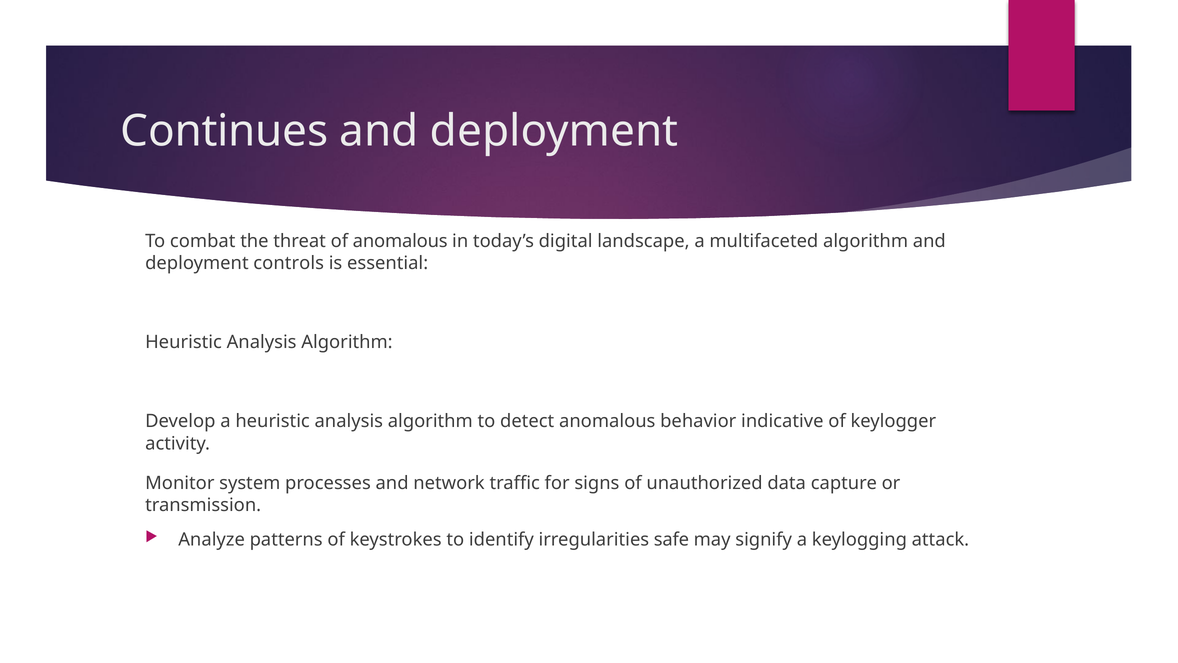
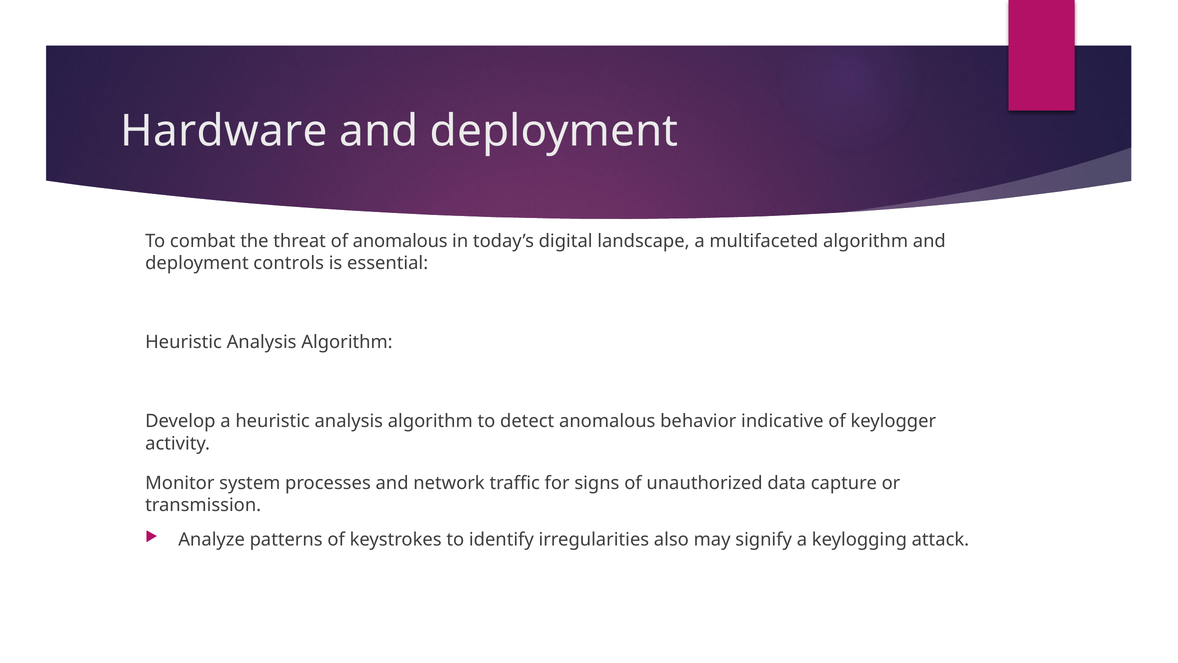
Continues: Continues -> Hardware (224, 131)
safe: safe -> also (671, 539)
